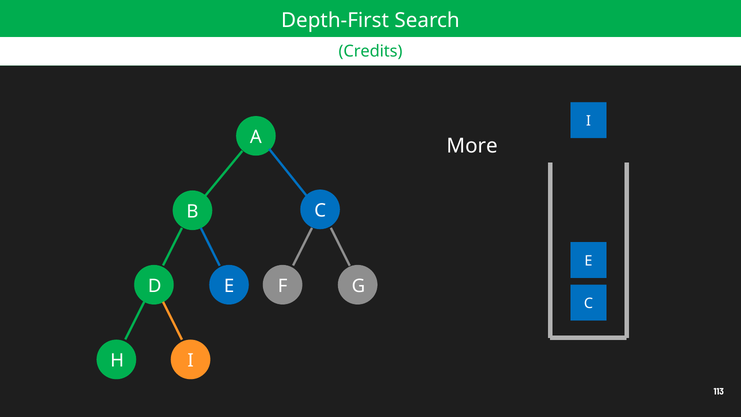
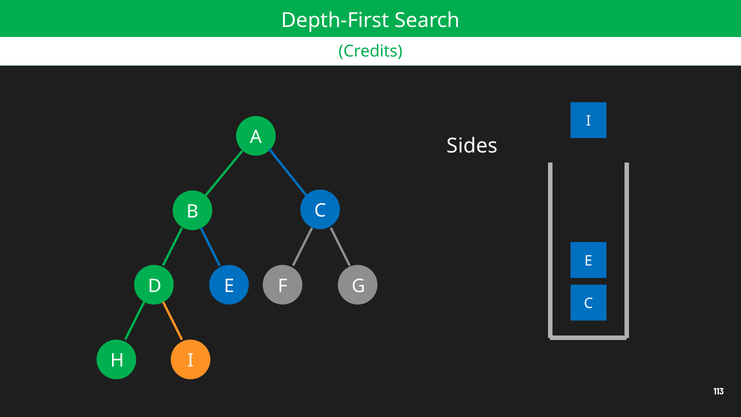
More: More -> Sides (472, 146)
